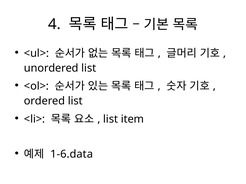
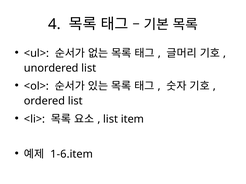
1-6.data: 1-6.data -> 1-6.item (72, 154)
